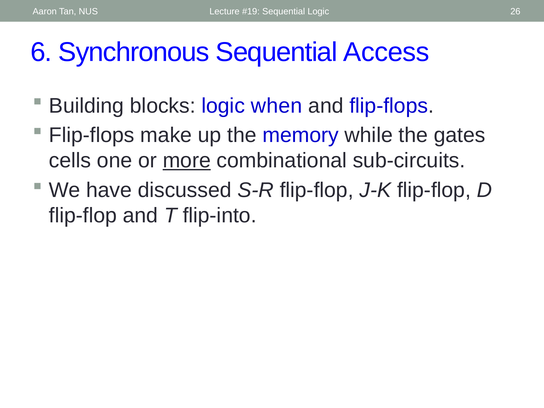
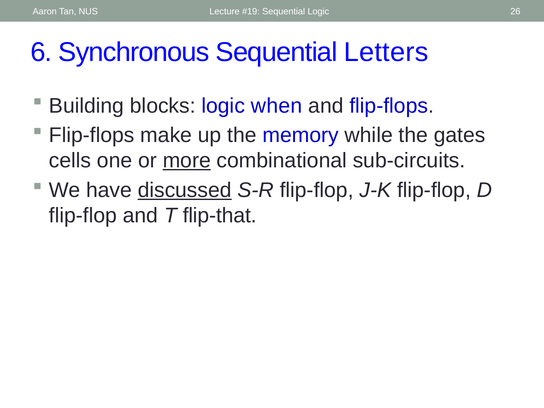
Access: Access -> Letters (386, 52)
discussed underline: none -> present (185, 190)
flip-into: flip-into -> flip-that (220, 216)
